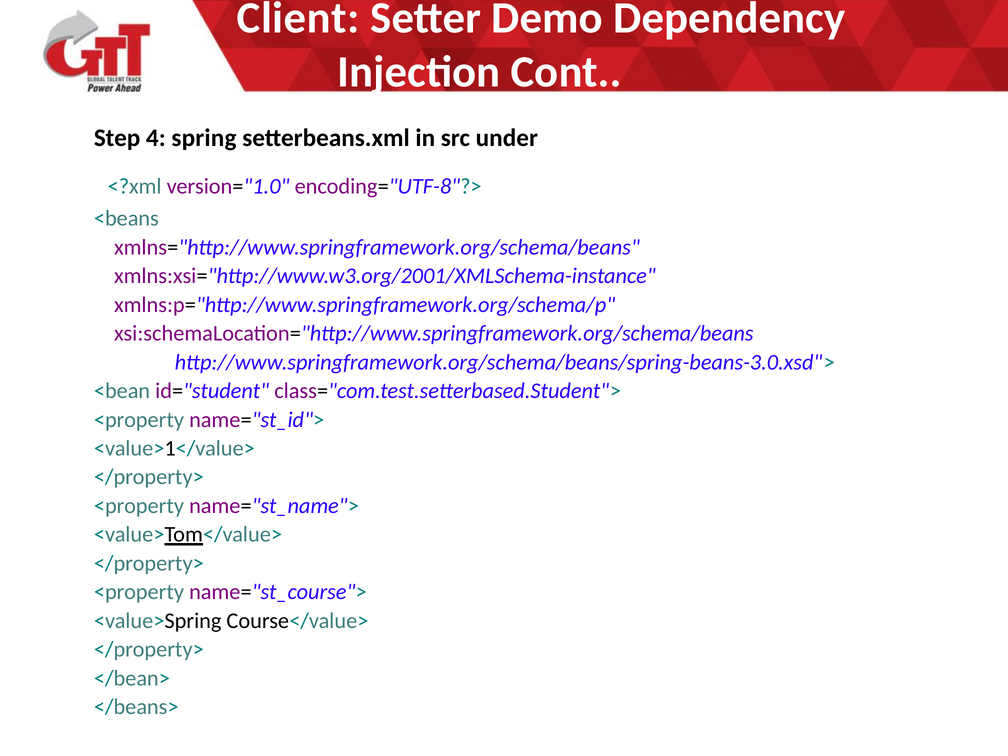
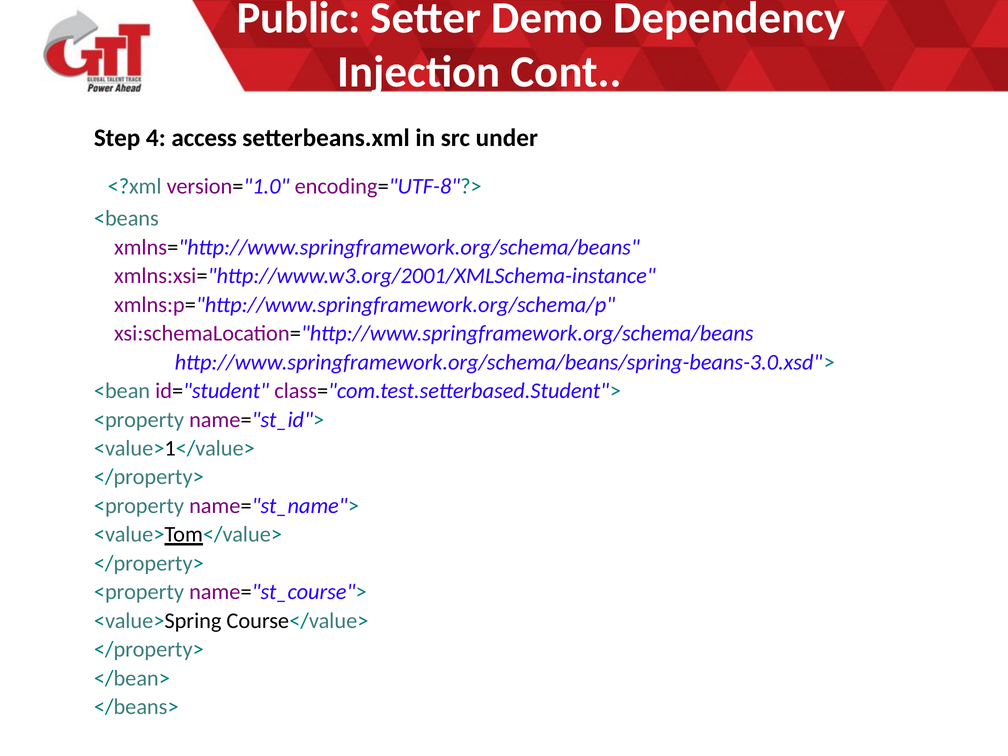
Client: Client -> Public (299, 18)
spring: spring -> access (204, 138)
